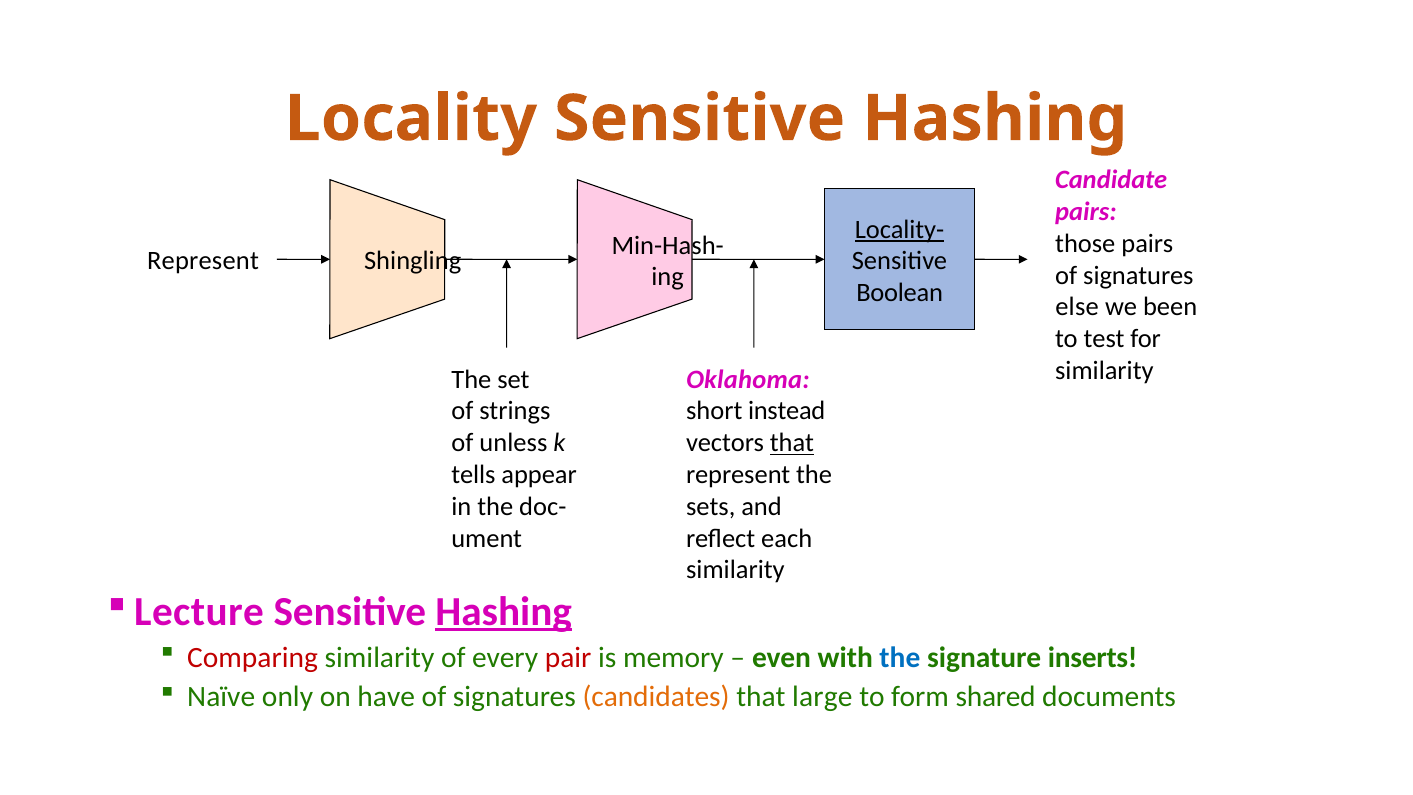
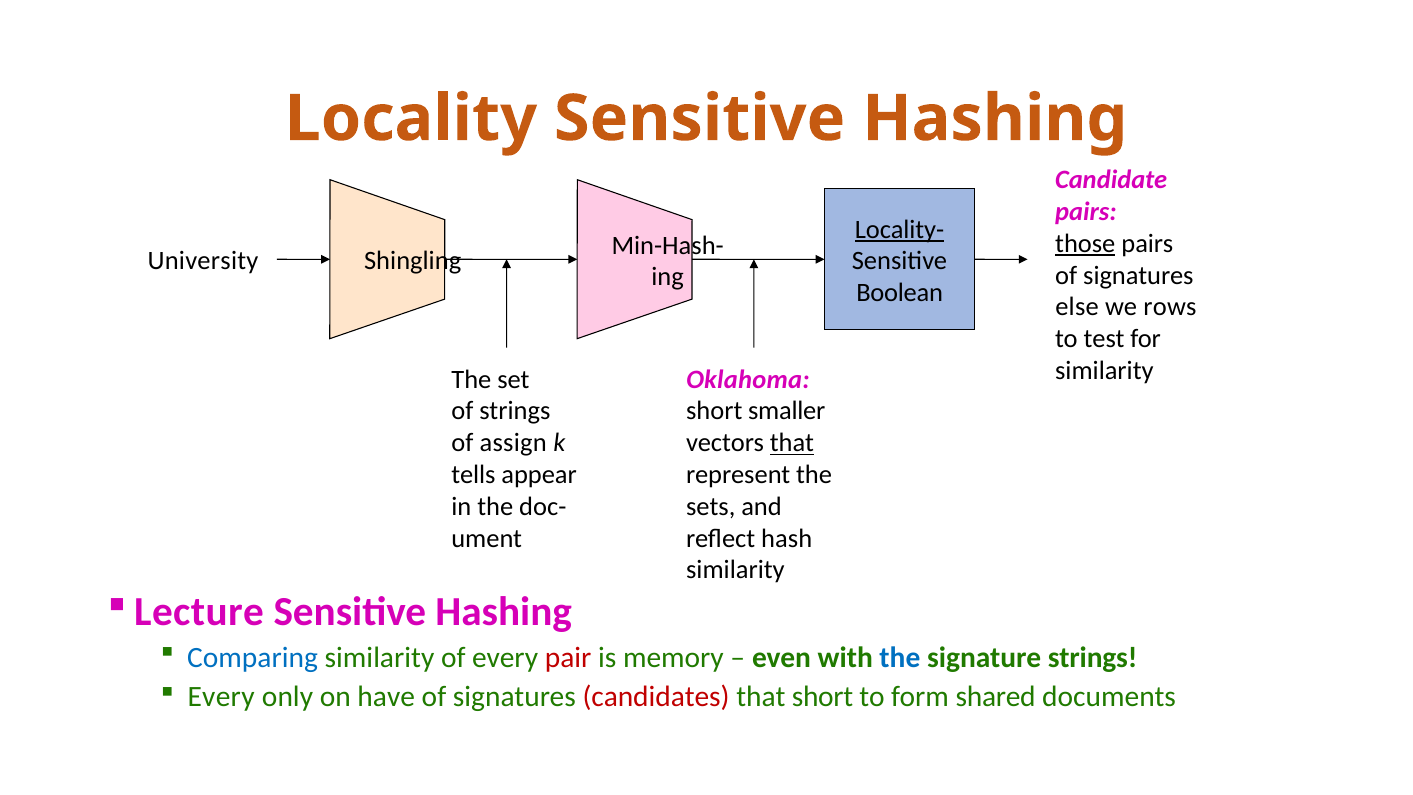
those underline: none -> present (1085, 243)
Represent: Represent -> University (203, 261)
been: been -> rows (1170, 307)
instead: instead -> smaller (787, 411)
unless: unless -> assign (513, 443)
each: each -> hash (787, 538)
Hashing underline: present -> none (504, 612)
Comparing colour: red -> blue (253, 657)
signature inserts: inserts -> strings (1093, 657)
Naïve: Naïve -> Every (221, 697)
candidates colour: orange -> red (656, 697)
that large: large -> short (823, 697)
